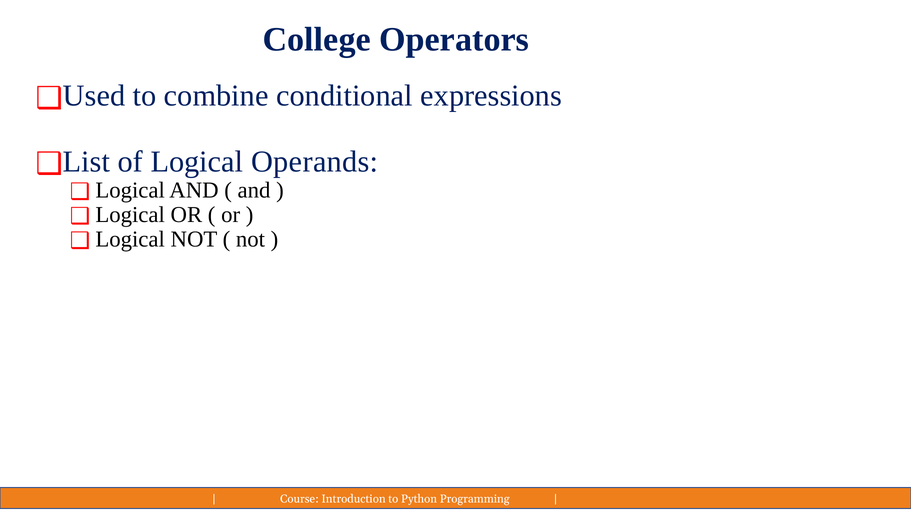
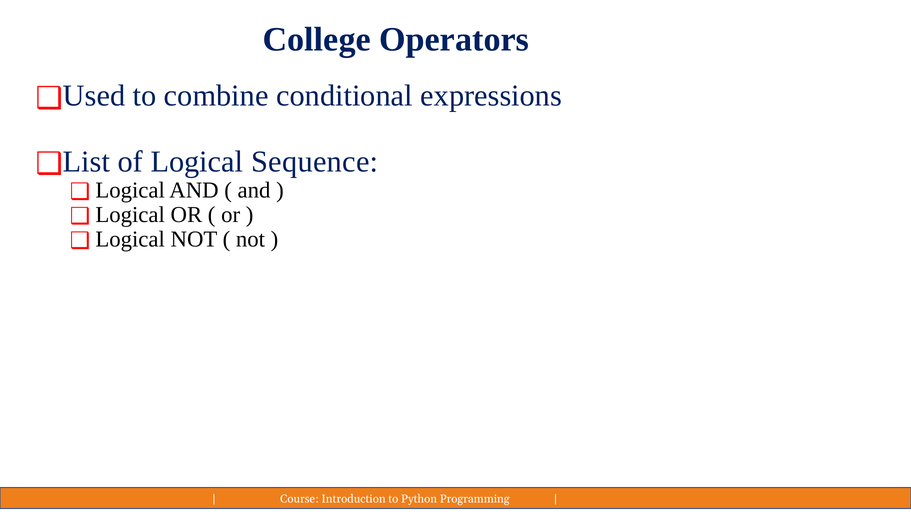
Operands: Operands -> Sequence (315, 162)
